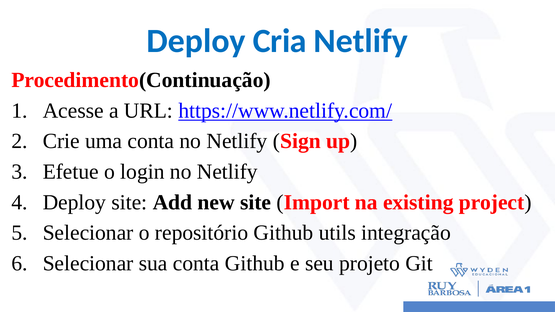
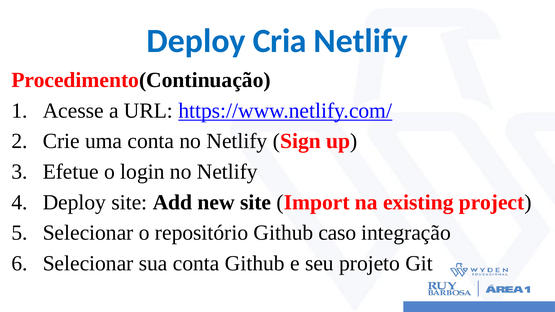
utils: utils -> caso (337, 233)
